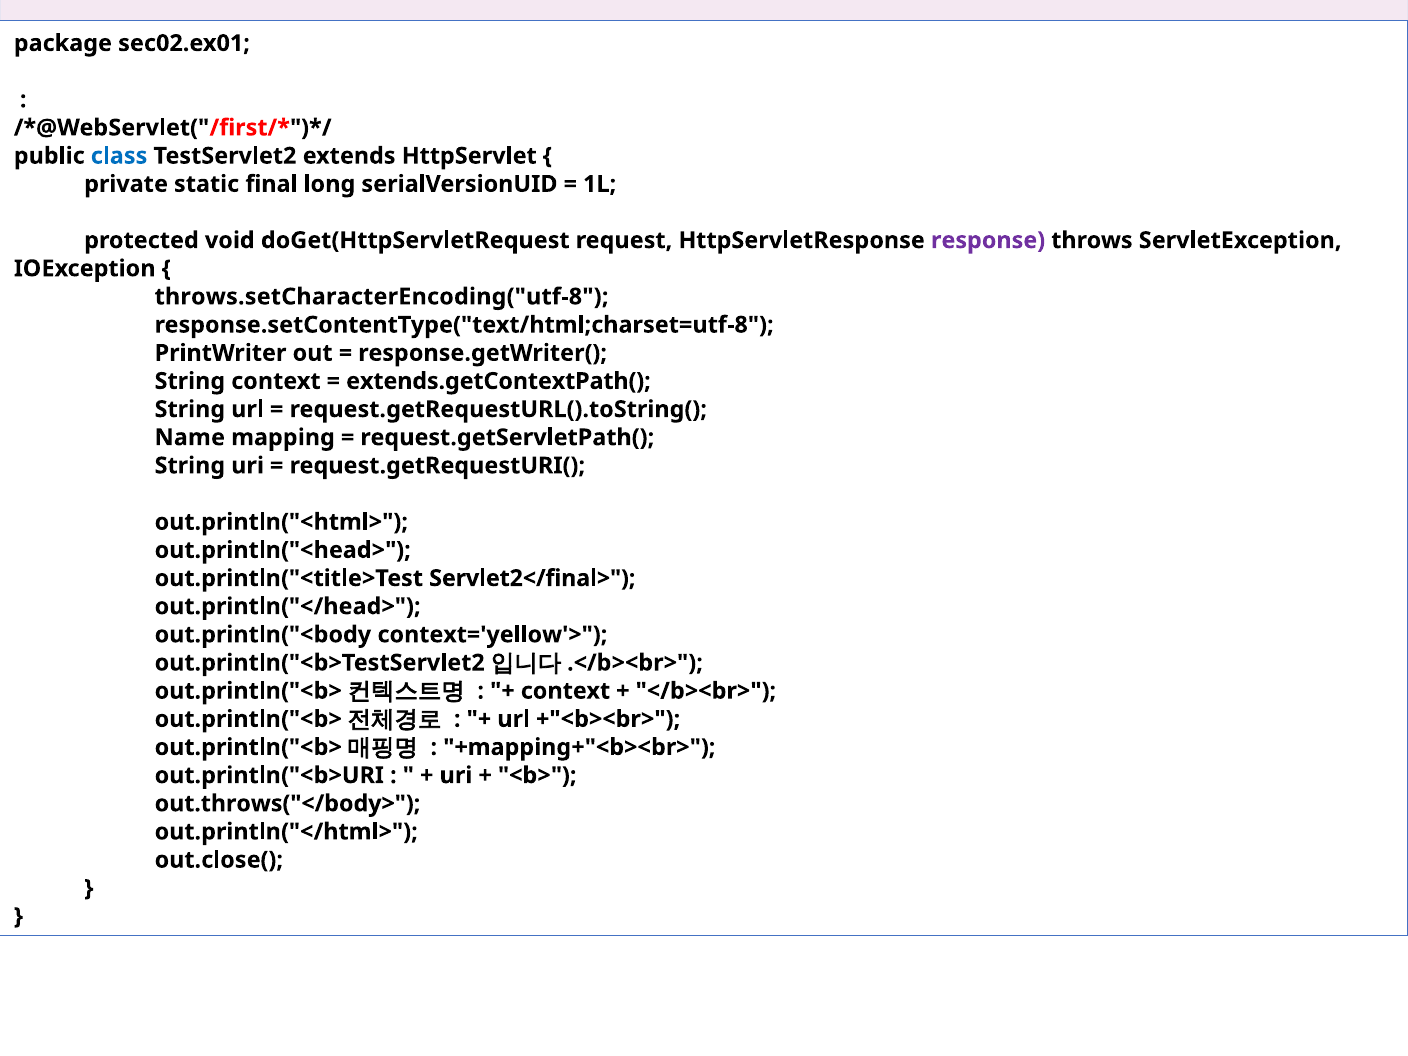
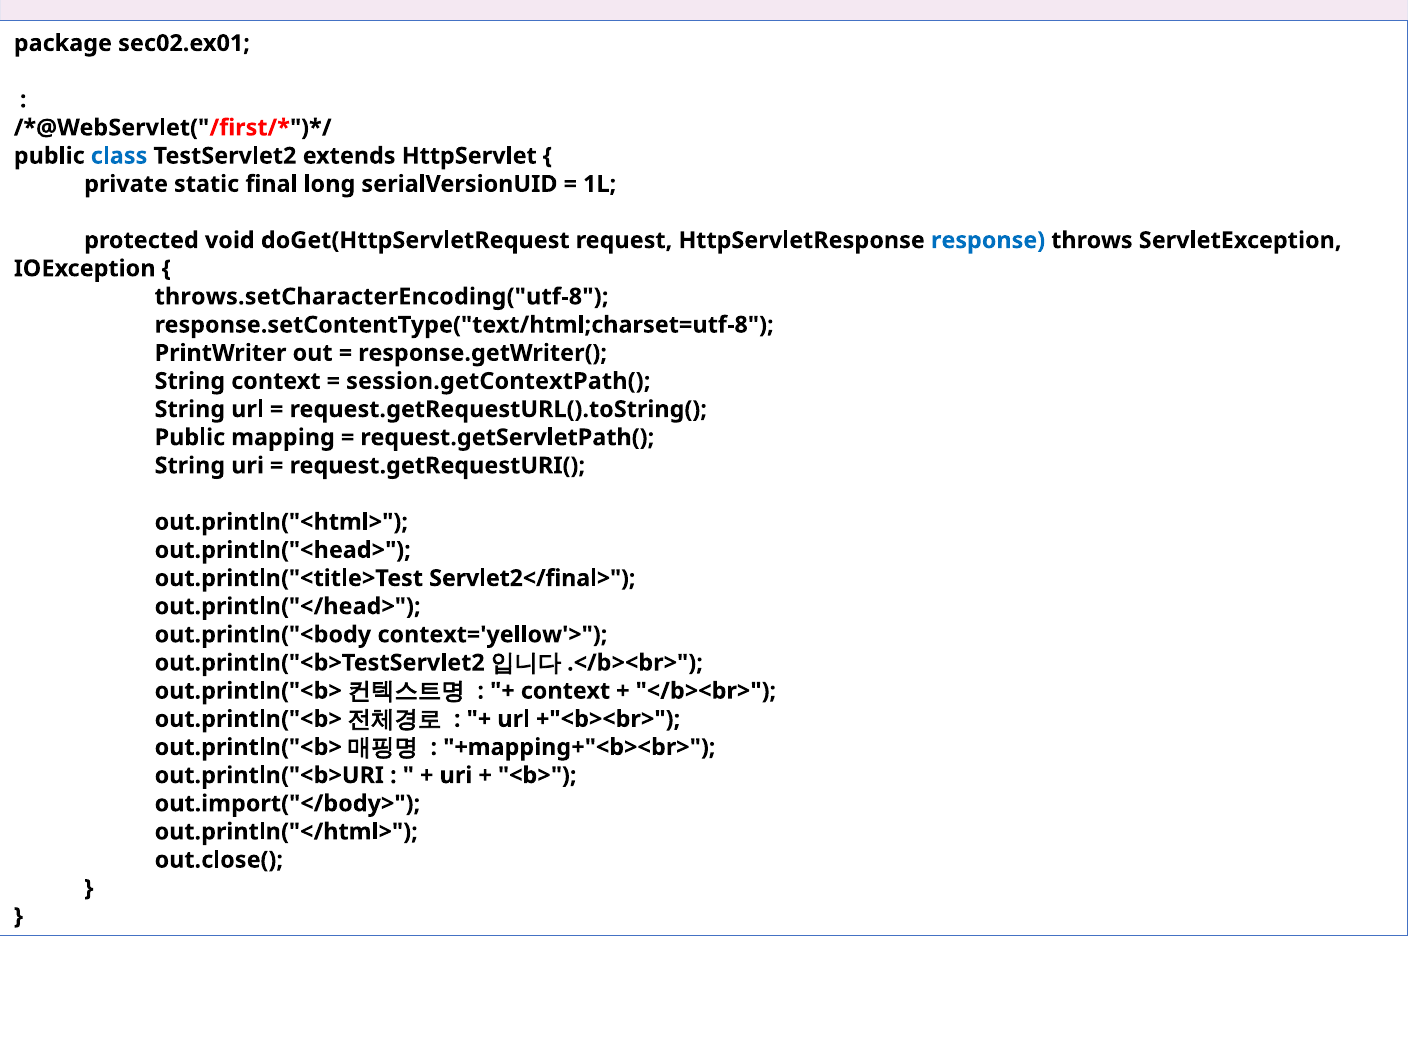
response colour: purple -> blue (988, 240)
extends.getContextPath(: extends.getContextPath( -> session.getContextPath( (498, 381)
Name: Name -> Public (190, 438)
out.throws("</body>: out.throws("</body> -> out.import("</body> (287, 804)
